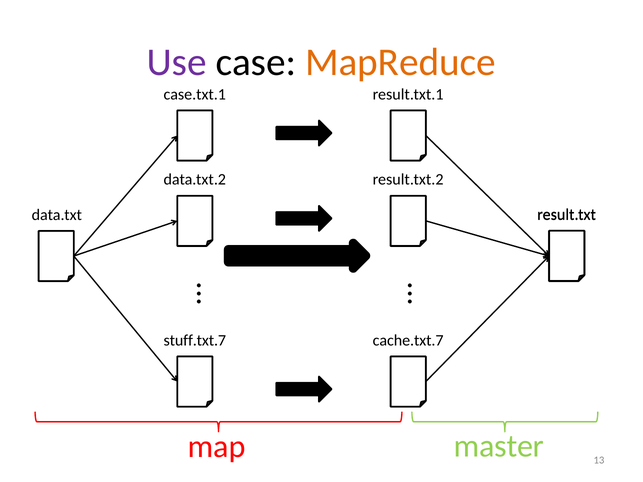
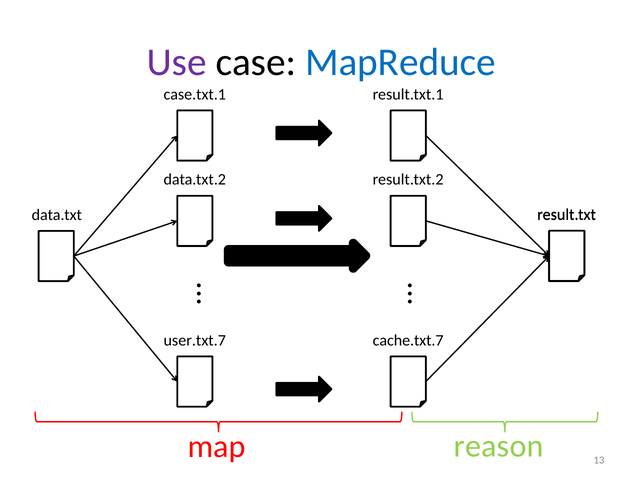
MapReduce colour: orange -> blue (400, 62)
stuff.txt.7: stuff.txt.7 -> user.txt.7 (195, 340)
master: master -> reason (499, 446)
